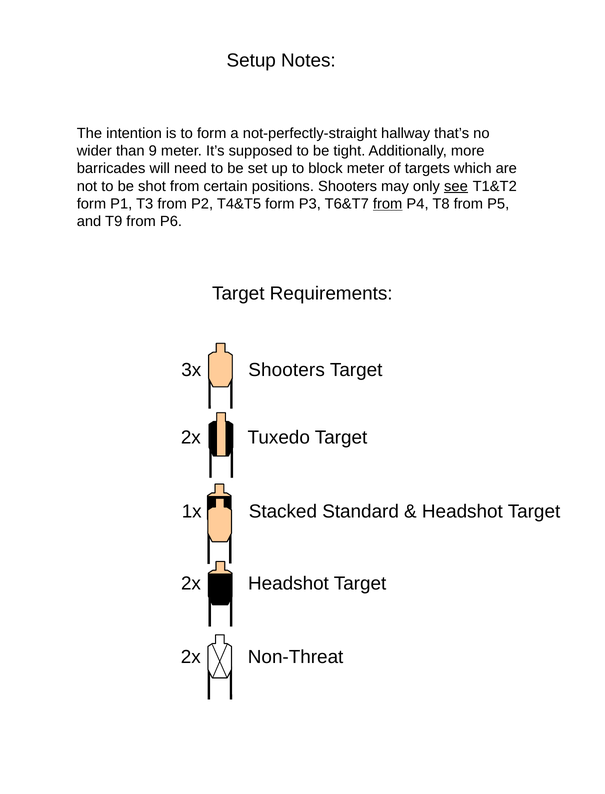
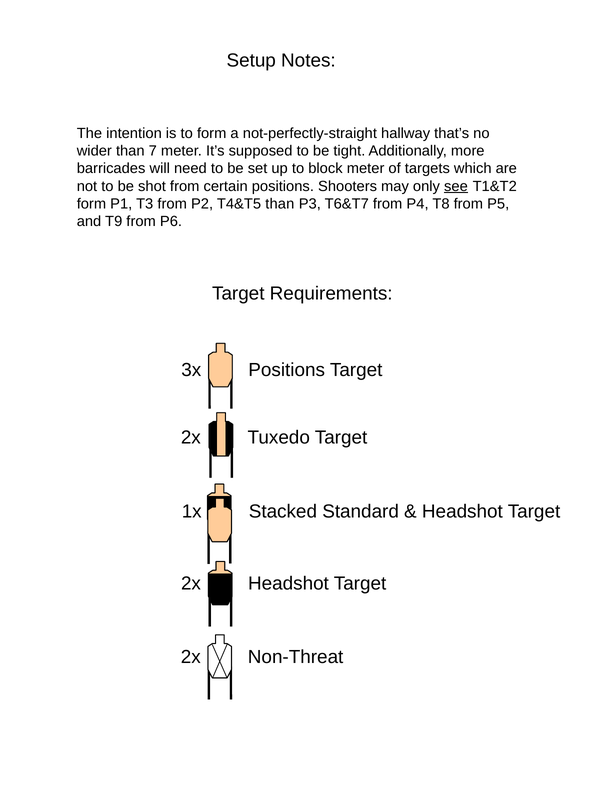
9: 9 -> 7 (153, 151)
T4&T5 form: form -> than (280, 204)
from underline: present -> none (388, 204)
3x Shooters: Shooters -> Positions (287, 370)
